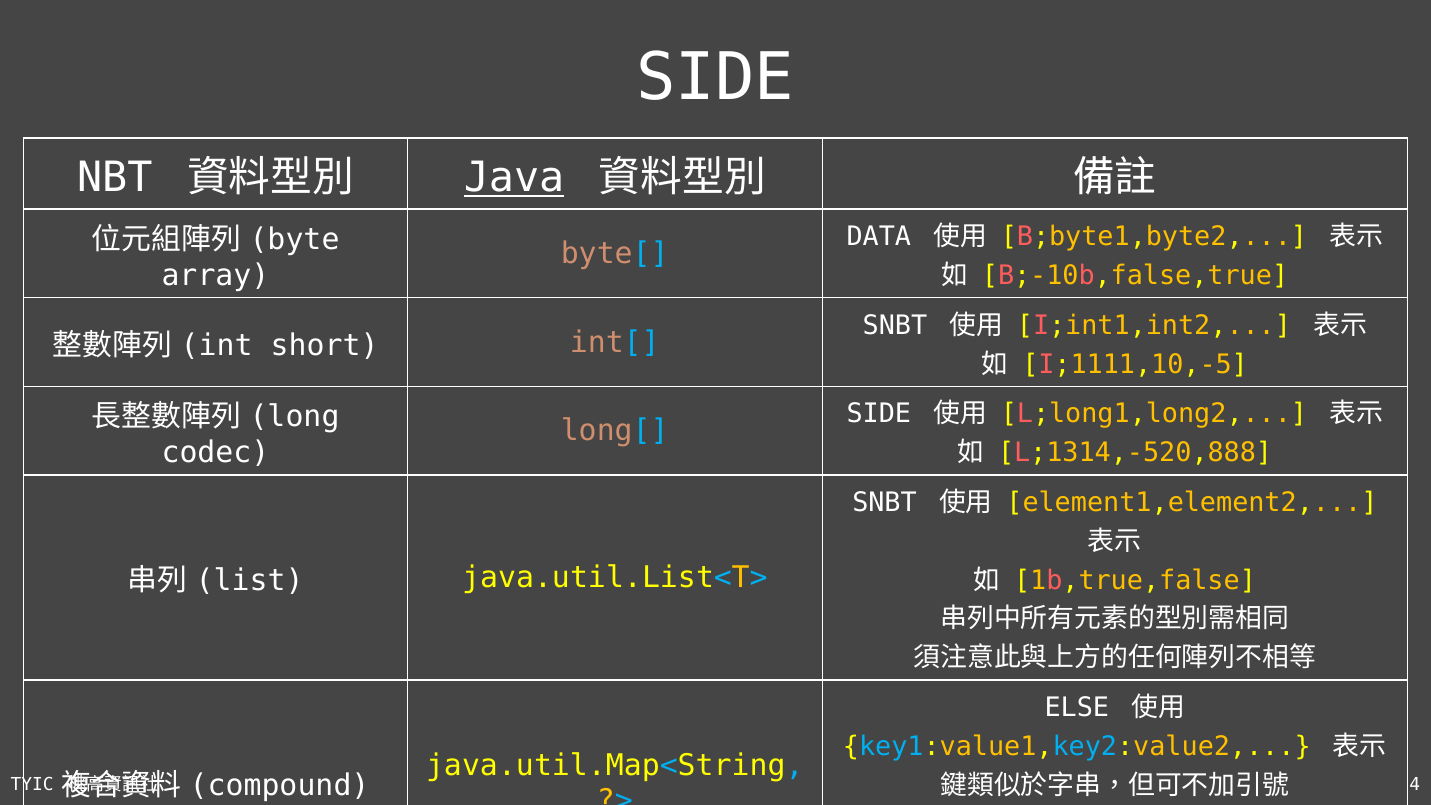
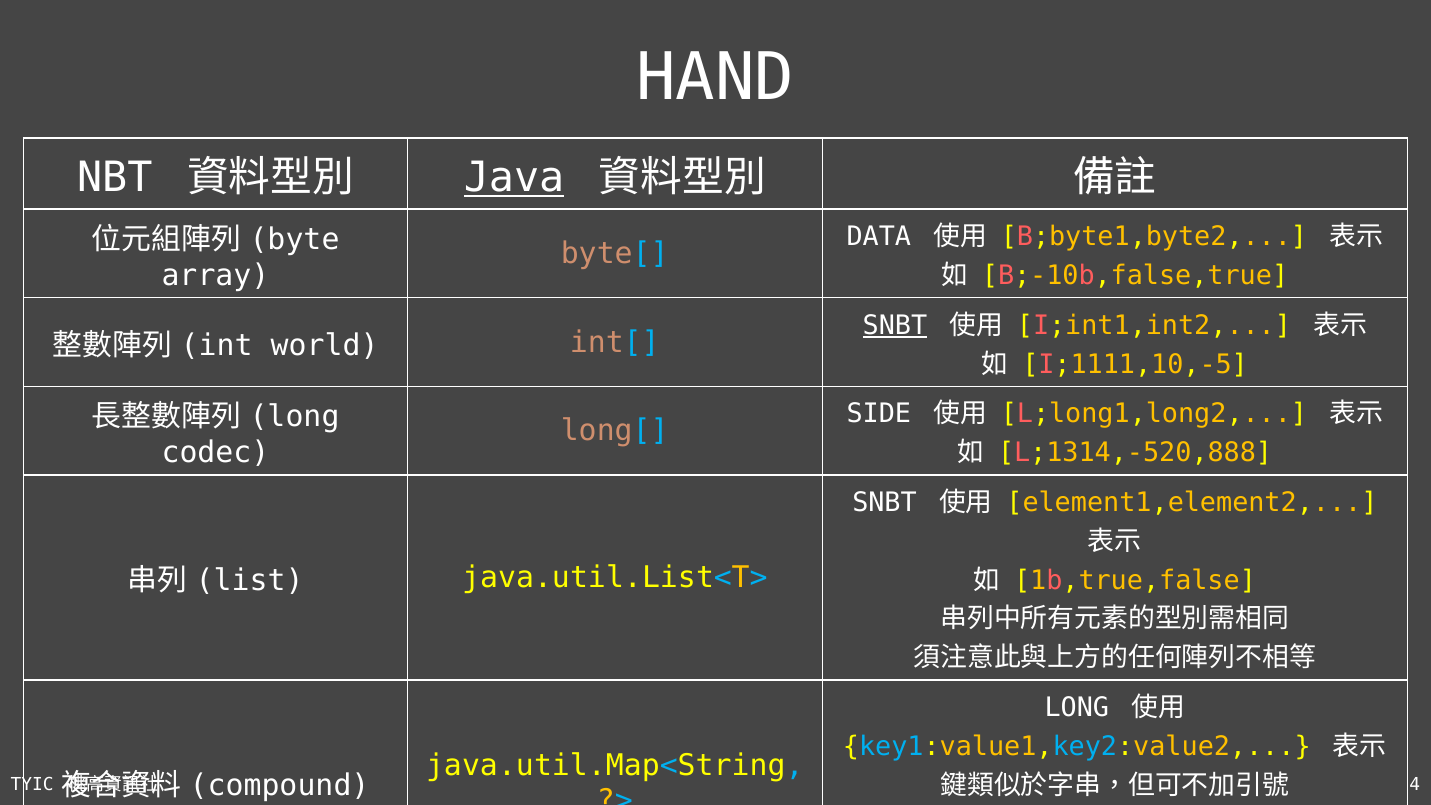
SIDE: SIDE -> HAND (715, 77)
SNBT underline: none -> present (895, 325)
short: short -> world (325, 345)
ELSE: ELSE -> LONG (1077, 707)
